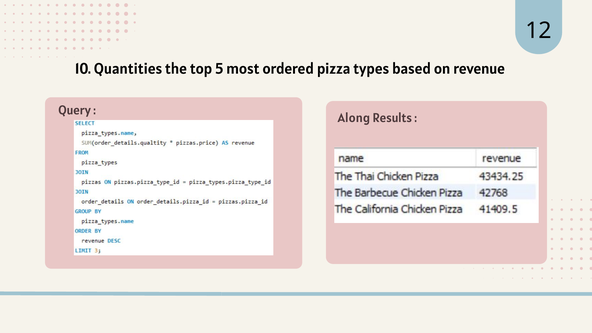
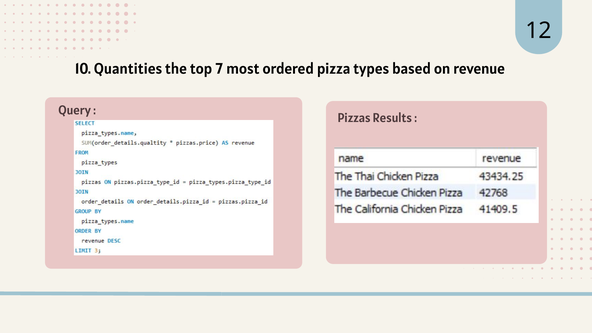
5: 5 -> 7 (219, 69)
Along: Along -> Pizzas (354, 118)
